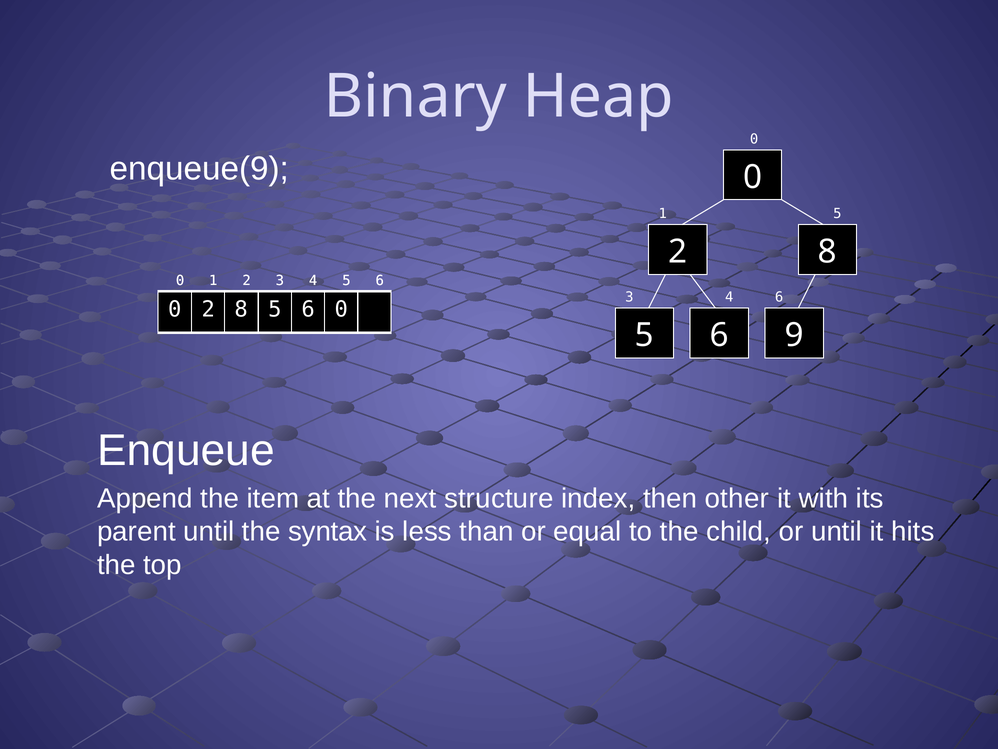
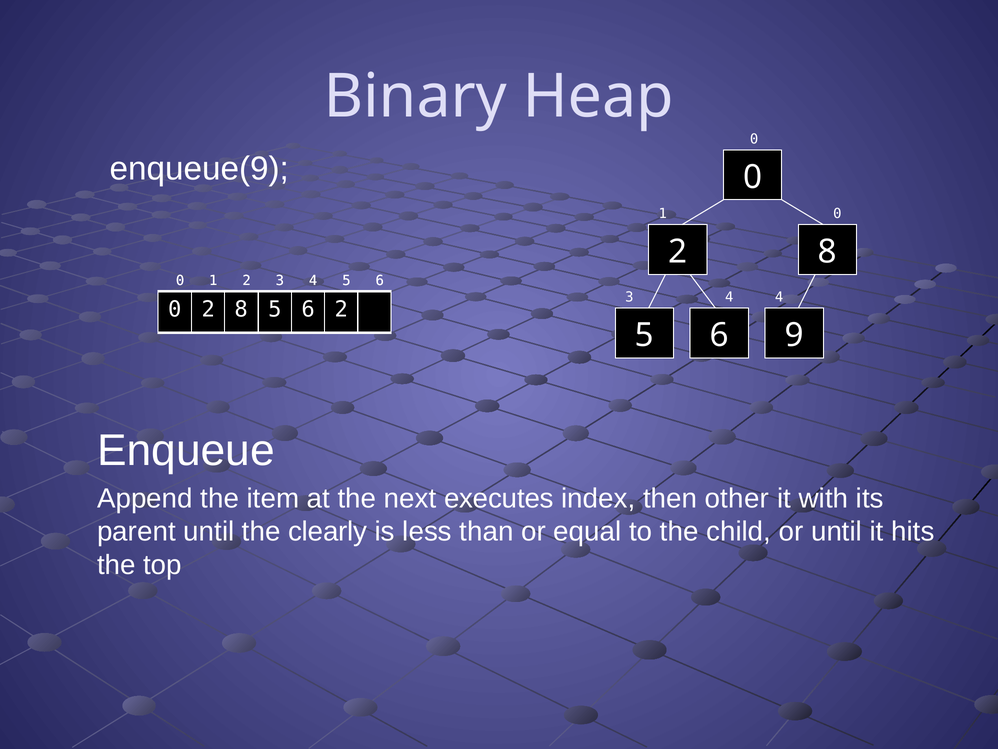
1 5: 5 -> 0 (837, 214)
4 6: 6 -> 4 (779, 297)
0: 0 -> 2 (341, 309)
structure: structure -> executes (499, 498)
syntax: syntax -> clearly (328, 531)
